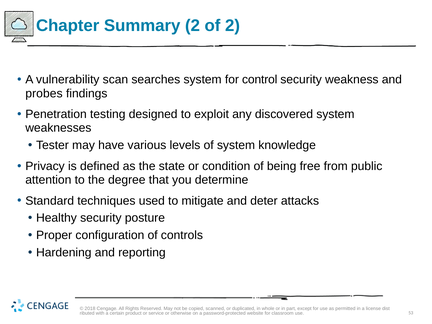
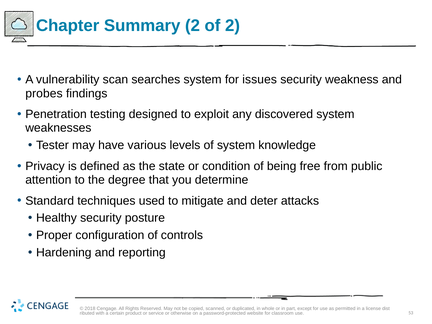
control: control -> issues (260, 80)
